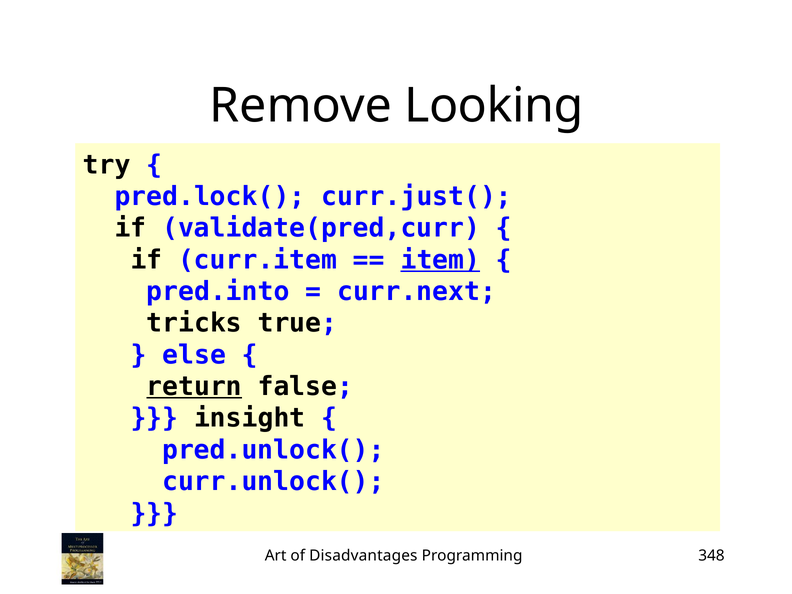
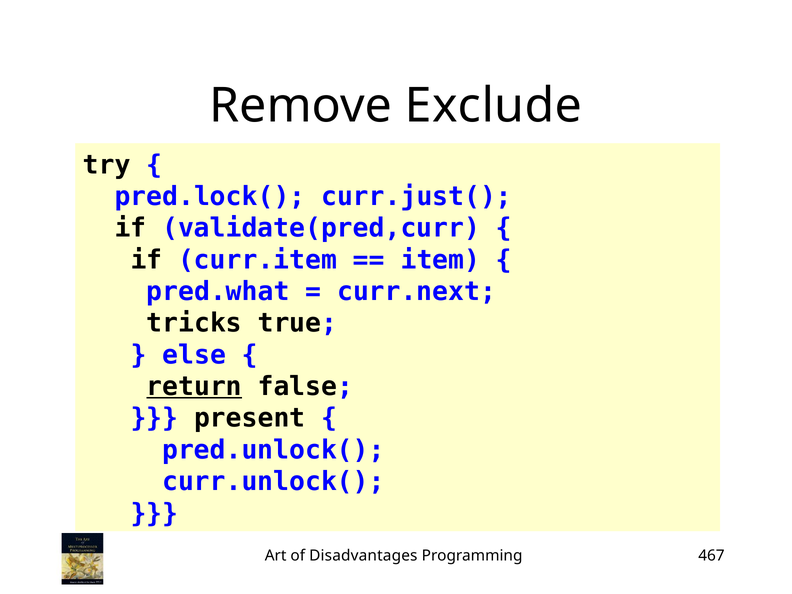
Looking: Looking -> Exclude (493, 106)
item underline: present -> none (440, 260)
pred.into: pred.into -> pred.what (218, 292)
insight: insight -> present (250, 418)
348: 348 -> 467 (711, 555)
